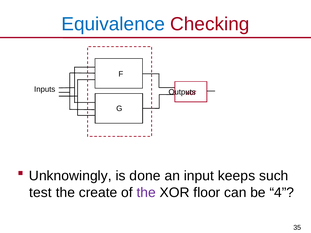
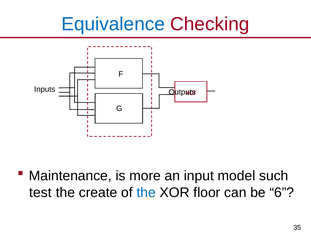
Unknowingly: Unknowingly -> Maintenance (70, 176)
done: done -> more (145, 176)
keeps: keeps -> model (237, 176)
the colour: purple -> blue (146, 193)
4: 4 -> 6 (282, 193)
